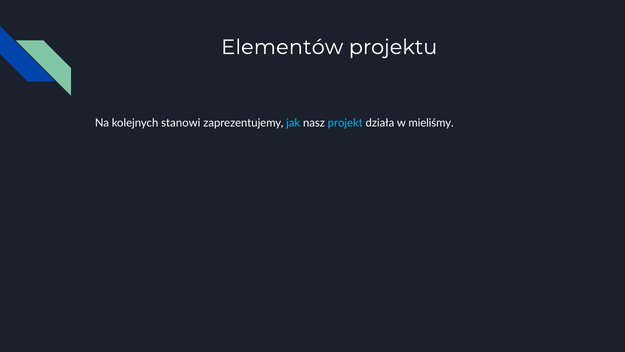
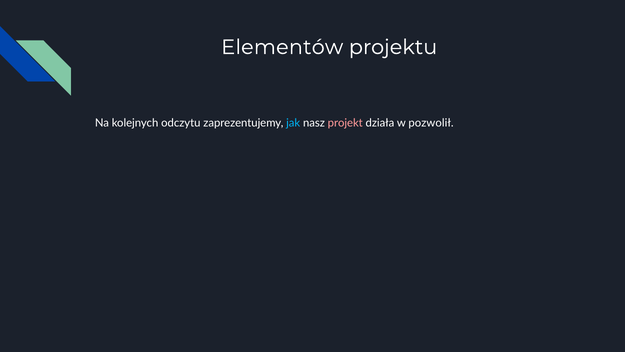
stanowi: stanowi -> odczytu (181, 123)
projekt colour: light blue -> pink (345, 123)
mieliśmy: mieliśmy -> pozwolił (431, 123)
